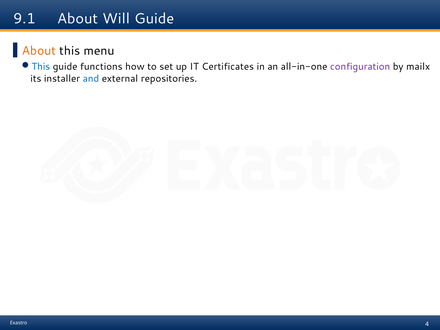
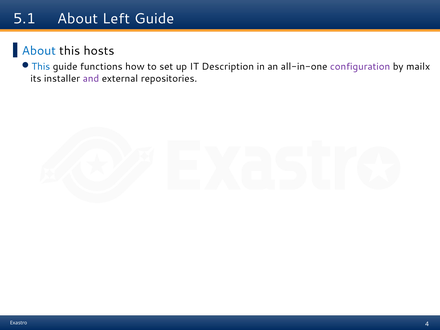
9.1: 9.1 -> 5.1 (24, 19)
Will: Will -> Left (116, 19)
About colour: orange -> blue (39, 51)
menu: menu -> hosts (99, 51)
Certificates: Certificates -> Description (228, 67)
and colour: blue -> purple (91, 78)
